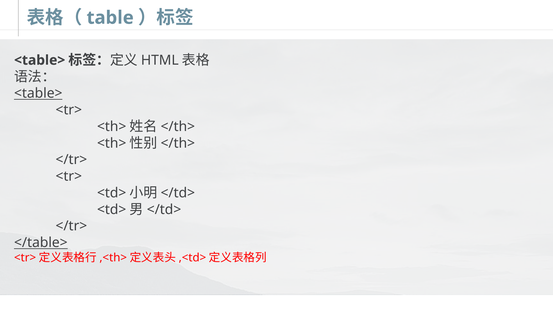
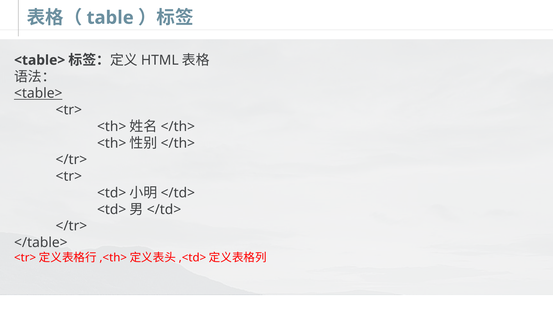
</table> underline: present -> none (41, 243)
